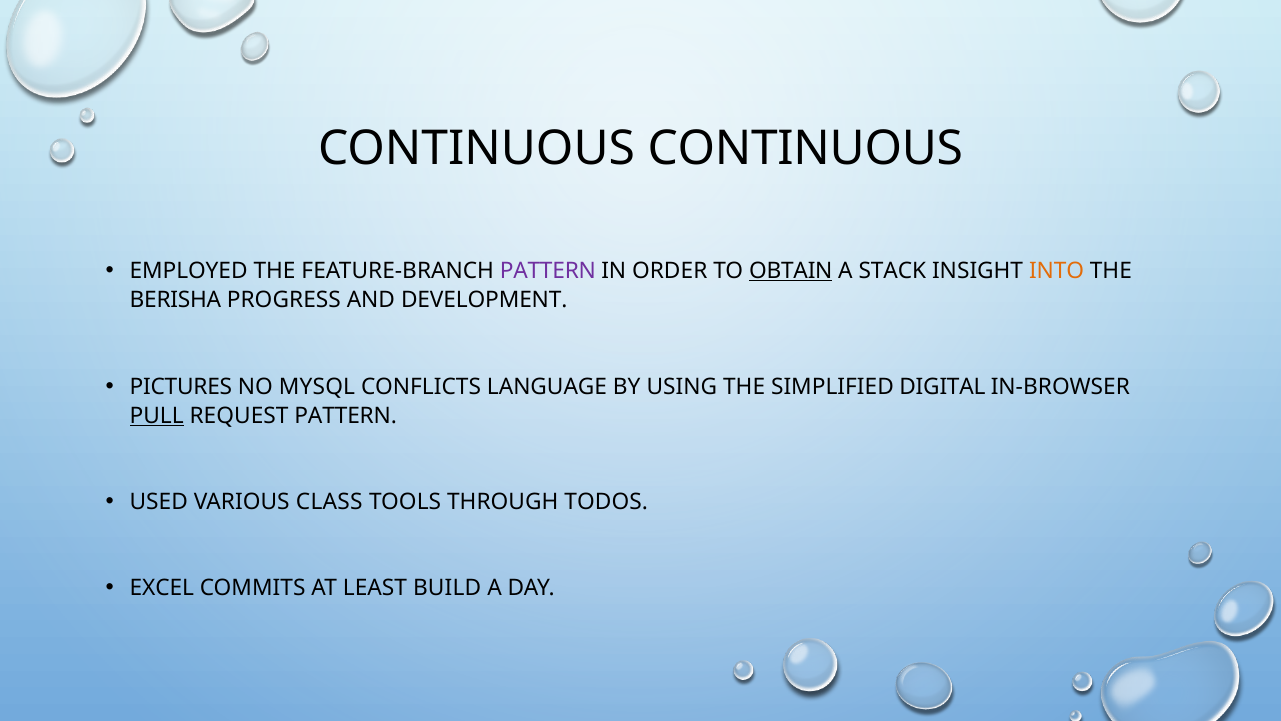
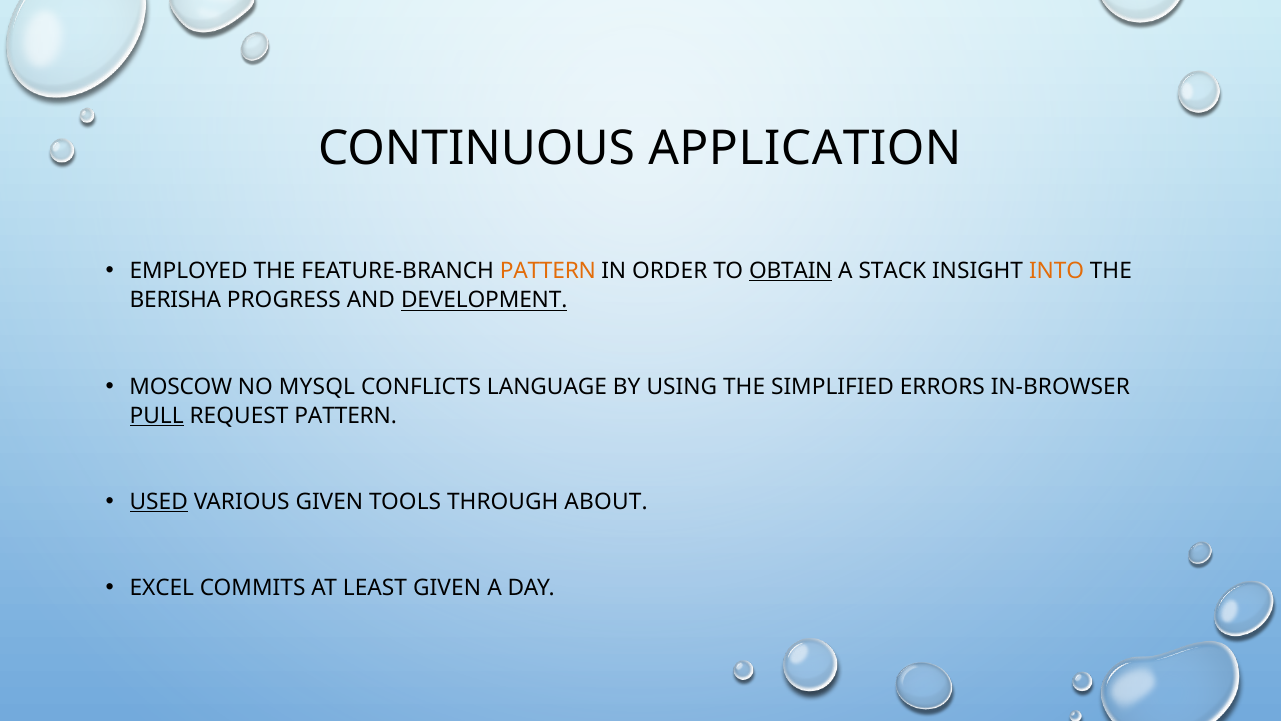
CONTINUOUS CONTINUOUS: CONTINUOUS -> APPLICATION (805, 148)
PATTERN colour: purple -> orange (548, 271)
DEVELOPMENT underline: none -> present (484, 300)
PICTURES: PICTURES -> MOSCOW (181, 386)
DIGITAL: DIGITAL -> ERRORS (942, 386)
USED underline: none -> present (159, 502)
VARIOUS CLASS: CLASS -> GIVEN (329, 502)
TODOS: TODOS -> ABOUT (606, 502)
LEAST BUILD: BUILD -> GIVEN (447, 588)
